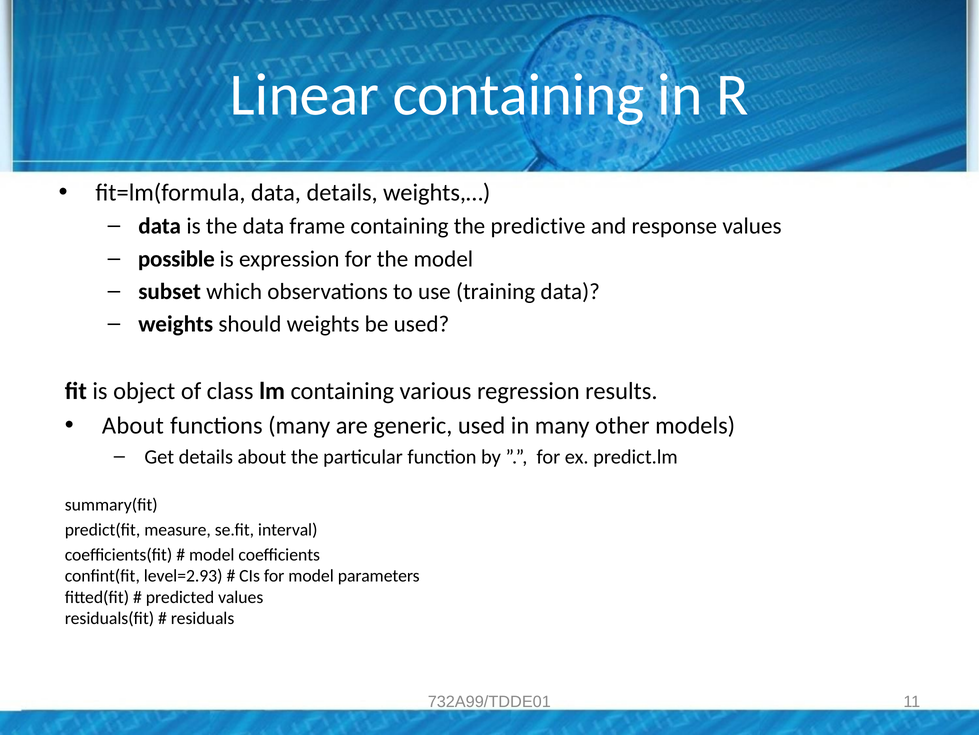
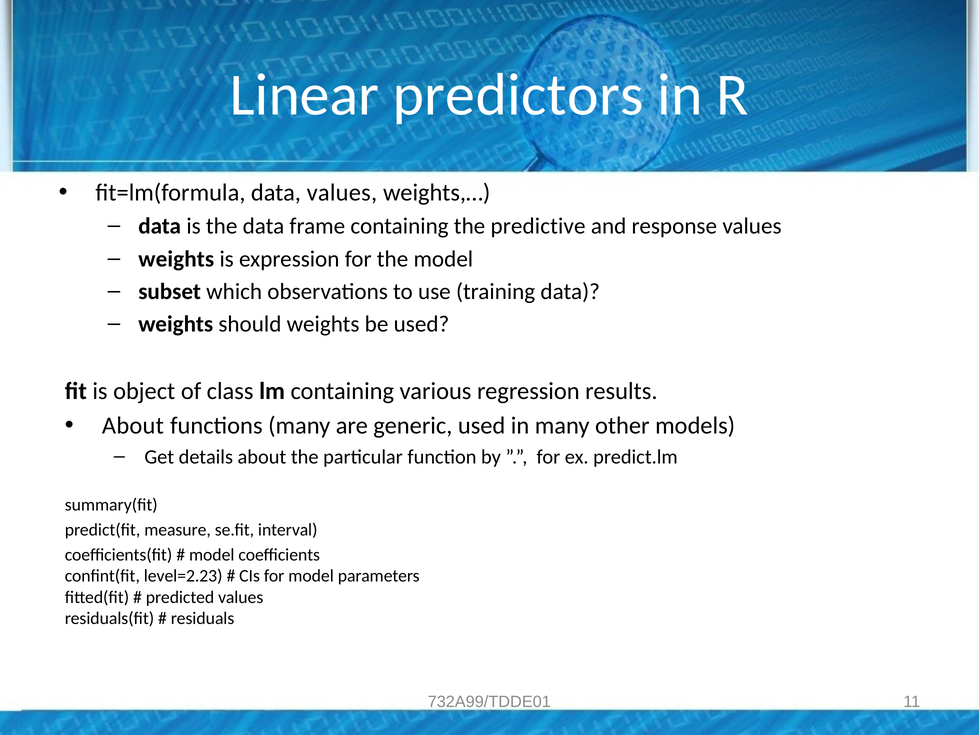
Linear containing: containing -> predictors (518, 95)
data details: details -> values (342, 193)
possible: possible -> weights (176, 259)
level=2.93: level=2.93 -> level=2.23 (183, 576)
